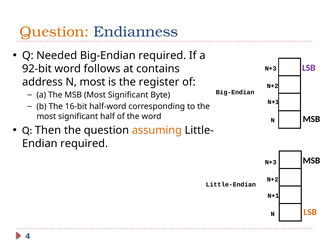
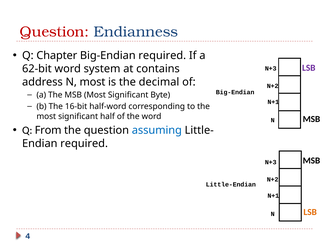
Question colour: orange -> red (54, 32)
Needed: Needed -> Chapter (57, 56)
92-bit: 92-bit -> 62-bit (37, 69)
follows: follows -> system (102, 69)
register: register -> decimal (159, 82)
Then: Then -> From (48, 130)
assuming colour: orange -> blue (157, 130)
